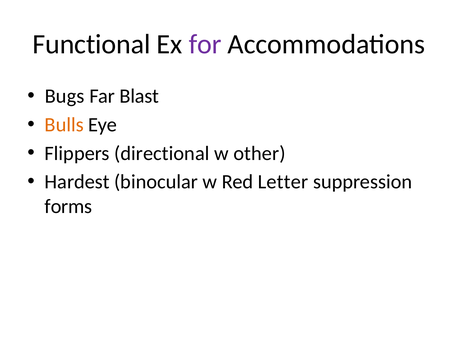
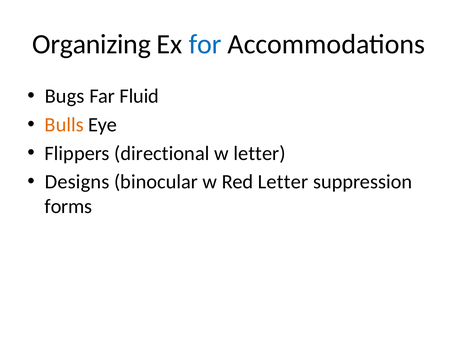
Functional: Functional -> Organizing (92, 44)
for colour: purple -> blue (205, 44)
Blast: Blast -> Fluid (139, 96)
w other: other -> letter (260, 153)
Hardest: Hardest -> Designs (77, 182)
